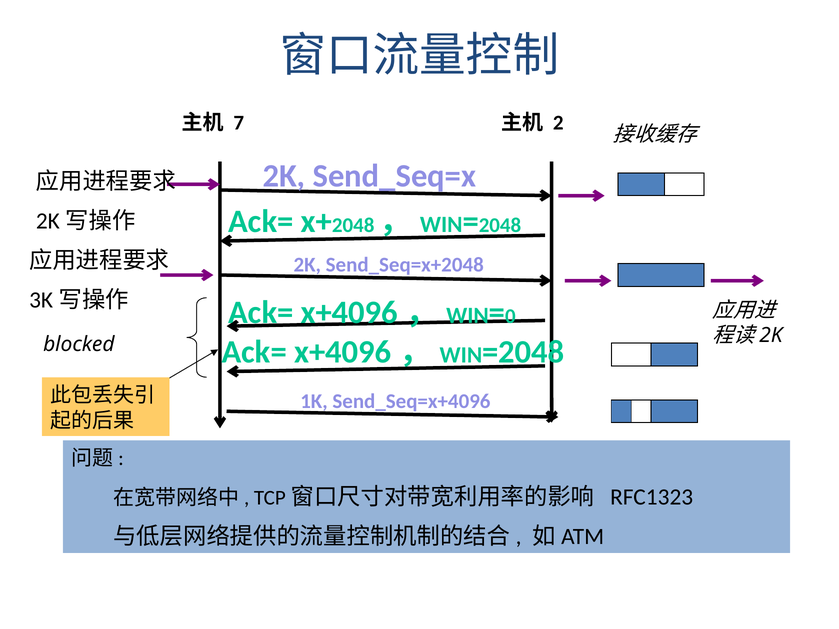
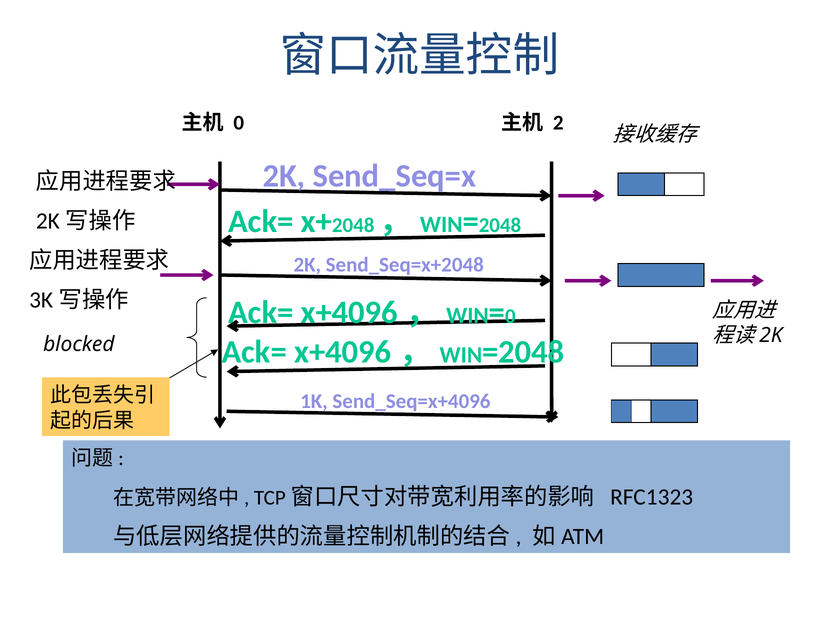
7: 7 -> 0 (239, 123)
